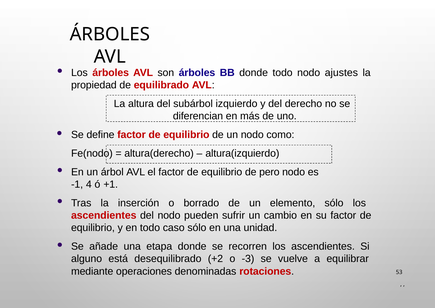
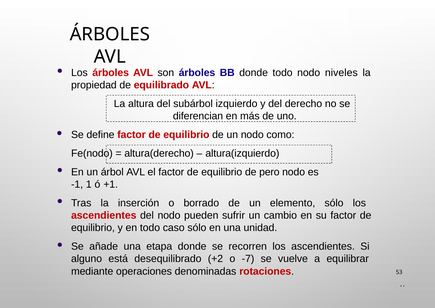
ajustes: ajustes -> niveles (341, 73)
4: 4 -> 1 (89, 184)
-3: -3 -> -7 (248, 259)
